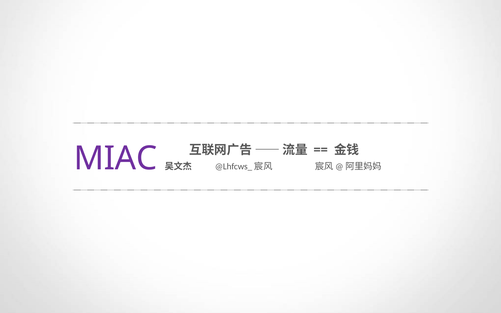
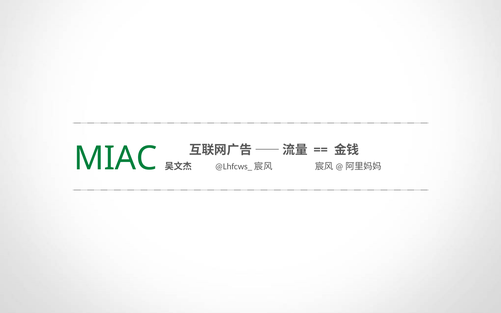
MIAC colour: purple -> green (115, 159)
